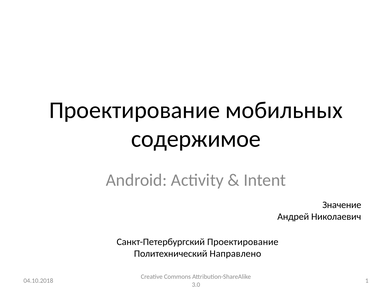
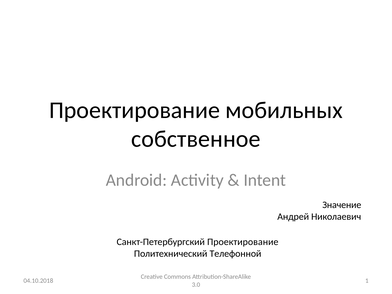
содержимое: содержимое -> собственное (196, 139)
Направлено: Направлено -> Телефонной (235, 254)
